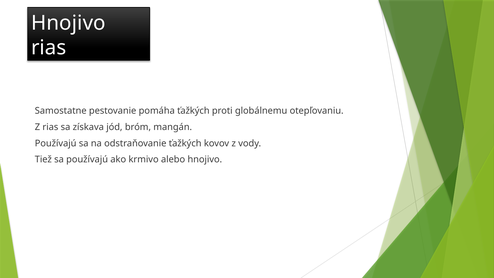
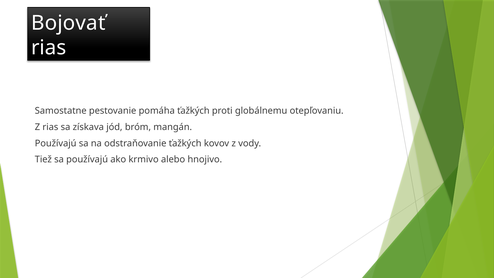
Hnojivo: Hnojivo -> Bojovať (68, 23)
